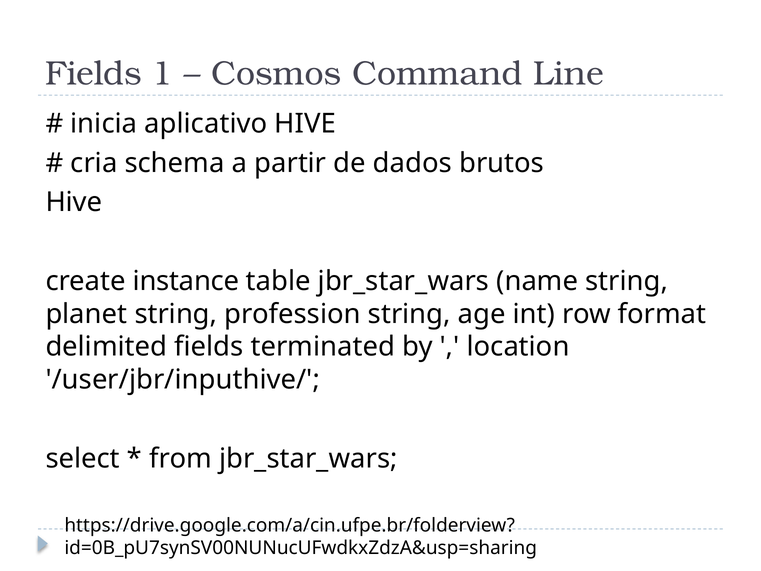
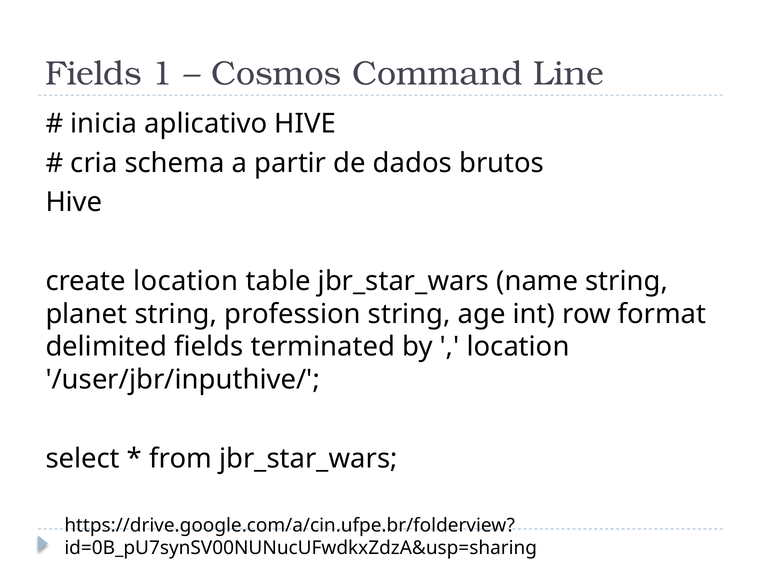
create instance: instance -> location (186, 281)
